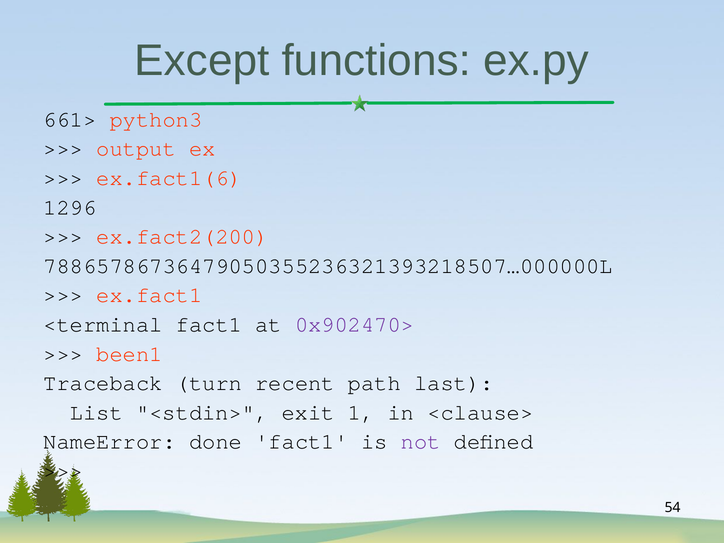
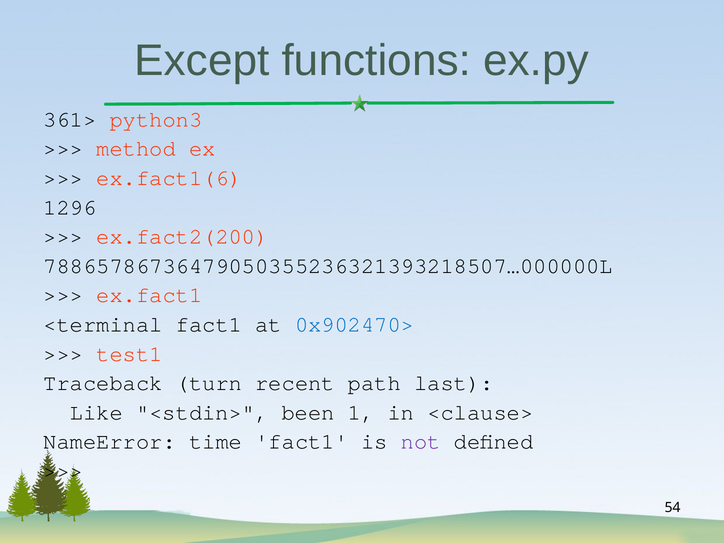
661>: 661> -> 361> (70, 119)
output: output -> method (136, 149)
0x902470> colour: purple -> blue (355, 324)
been1: been1 -> test1 (130, 354)
List: List -> Like (96, 412)
exit: exit -> been (308, 412)
done: done -> time (216, 442)
